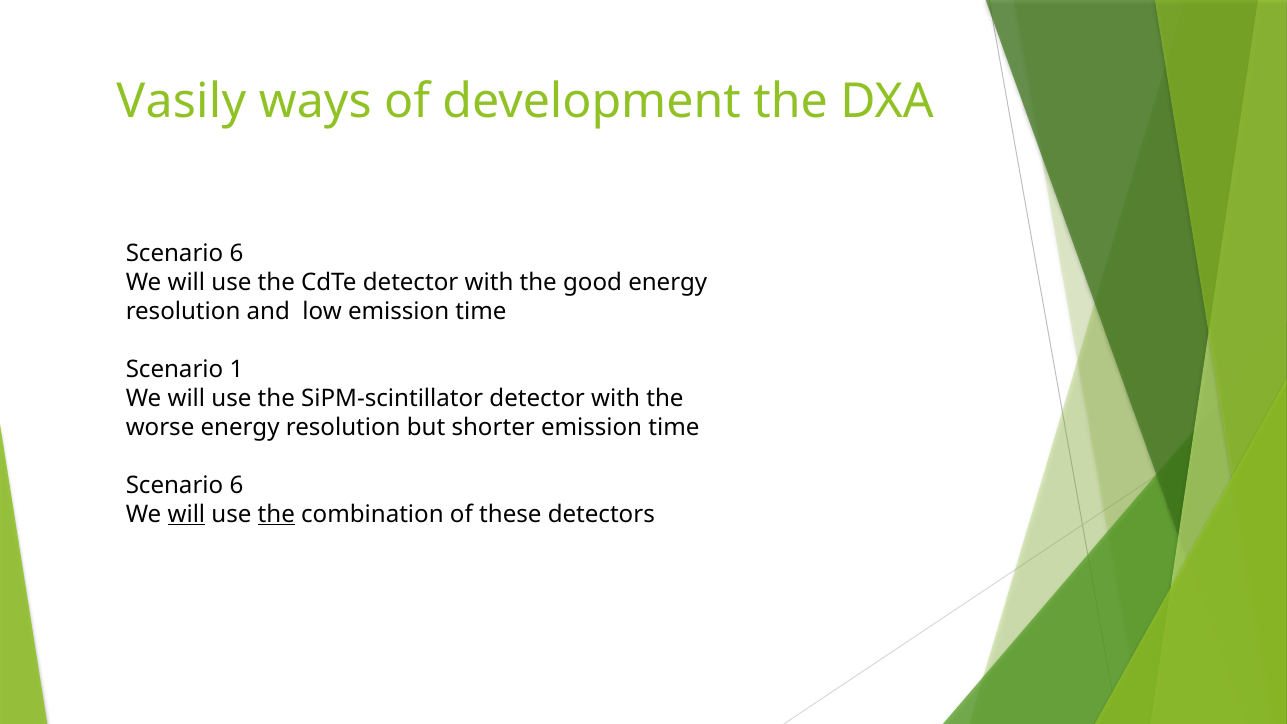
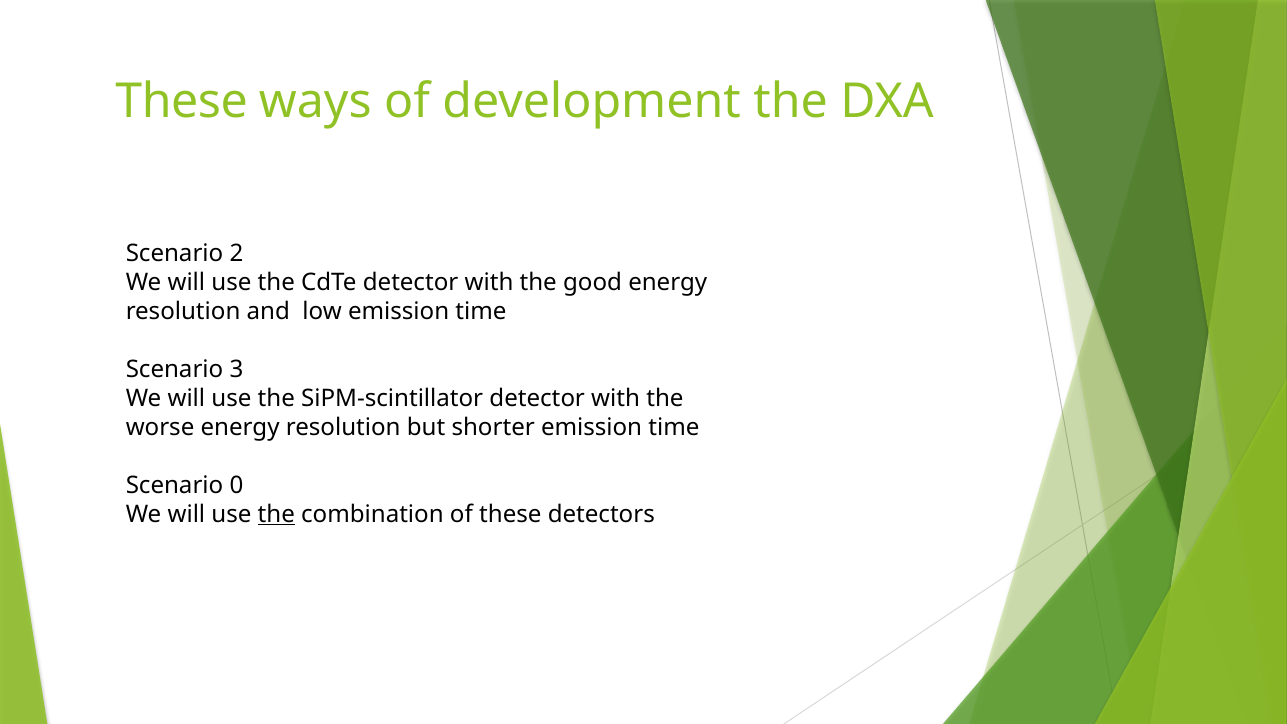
Vasily: Vasily -> These (182, 101)
6: 6 -> 2 (237, 254)
1: 1 -> 3 (237, 369)
6: 6 -> 0 (237, 485)
will underline: present -> none (186, 514)
